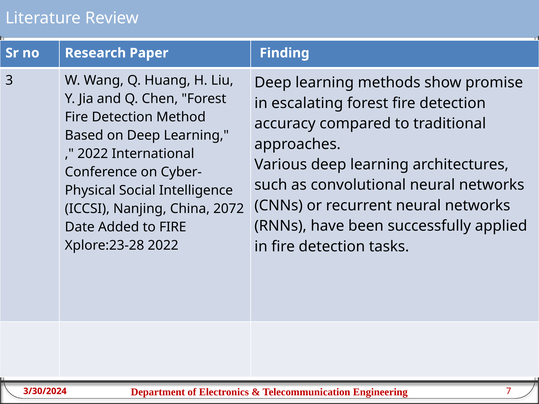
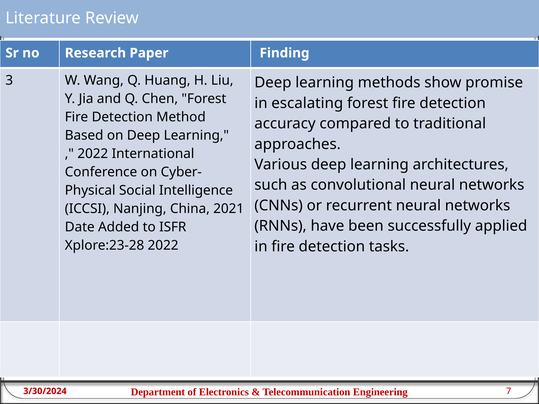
2072: 2072 -> 2021 (229, 209)
to FIRE: FIRE -> ISFR (173, 227)
